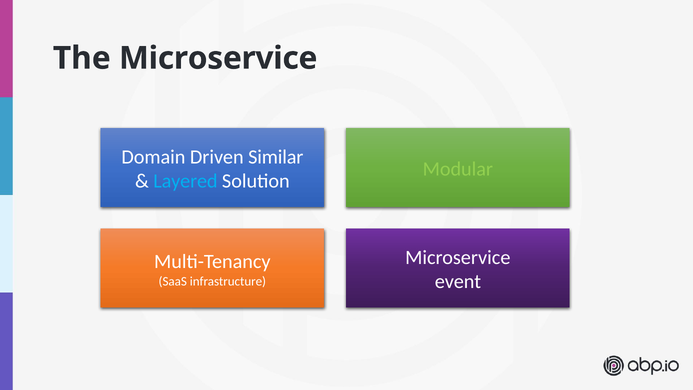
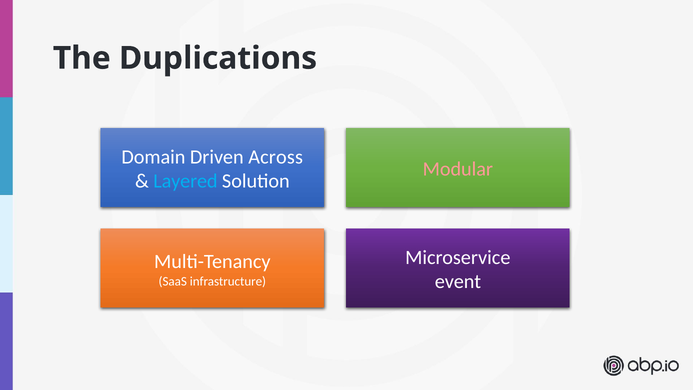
The Microservice: Microservice -> Duplications (218, 58)
Similar: Similar -> Across (276, 157)
Modular colour: light green -> pink (458, 169)
